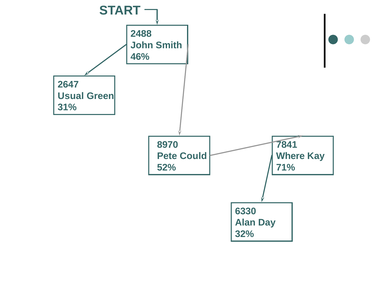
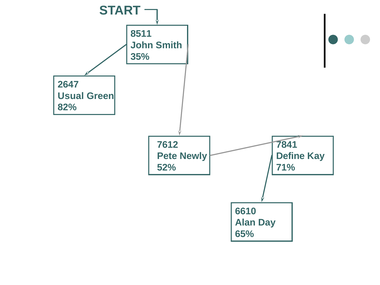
2488: 2488 -> 8511 (141, 34)
46%: 46% -> 35% (140, 57)
31%: 31% -> 82% (67, 107)
8970: 8970 -> 7612 (168, 145)
Could: Could -> Newly (193, 156)
Where: Where -> Define (290, 156)
6330: 6330 -> 6610 (246, 211)
32%: 32% -> 65% (244, 234)
